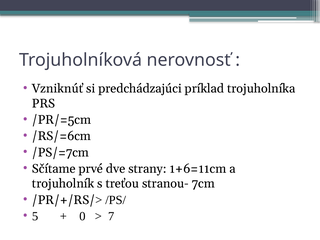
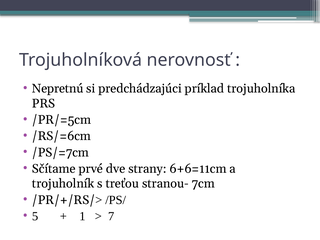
Vzniknúť: Vzniknúť -> Nepretnú (58, 89)
1+6=11cm: 1+6=11cm -> 6+6=11cm (198, 169)
0: 0 -> 1 (82, 216)
